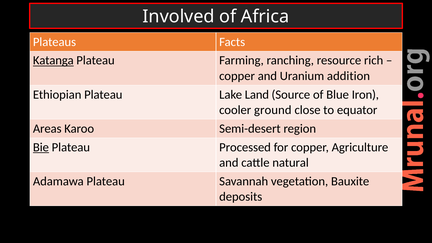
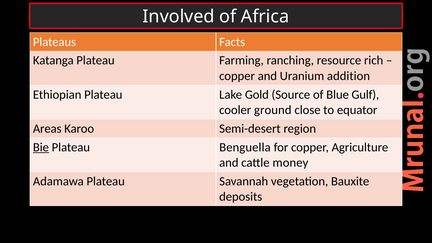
Katanga underline: present -> none (53, 61)
Land: Land -> Gold (257, 95)
Iron: Iron -> Gulf (365, 95)
Processed: Processed -> Benguella (245, 147)
natural: natural -> money (290, 163)
